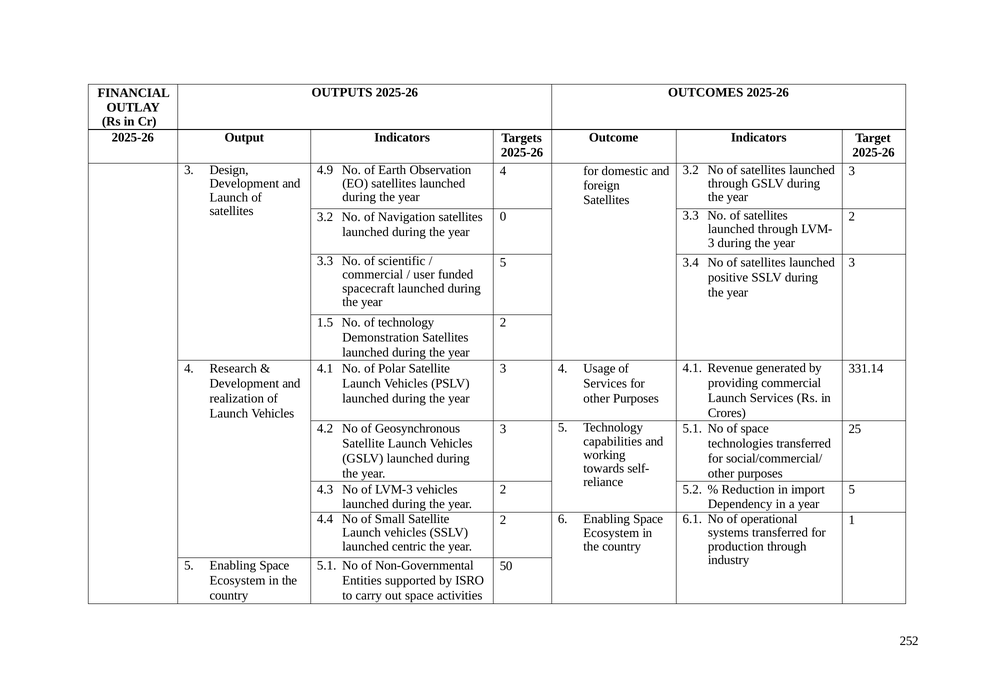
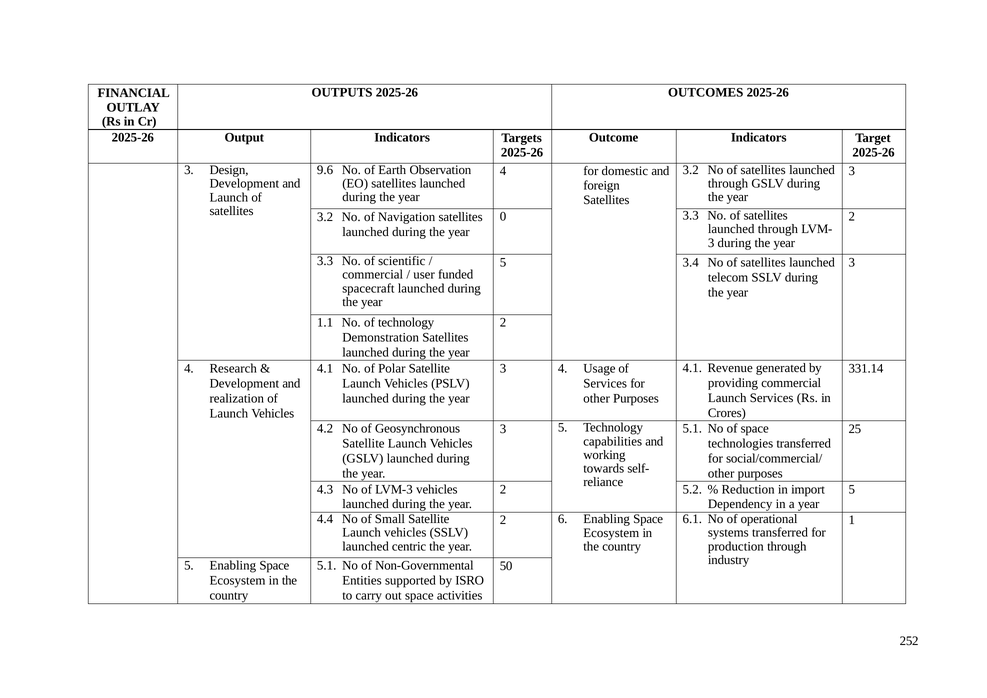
4.9: 4.9 -> 9.6 (325, 170)
positive: positive -> telecom (728, 277)
1.5: 1.5 -> 1.1 (325, 322)
